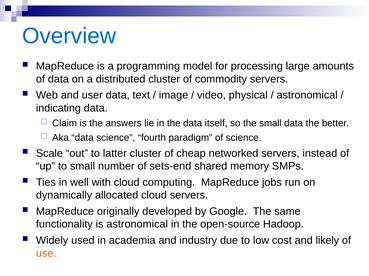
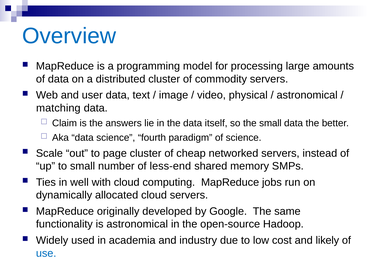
indicating: indicating -> matching (58, 108)
latter: latter -> page (115, 154)
sets-end: sets-end -> less-end (170, 167)
use colour: orange -> blue (46, 254)
